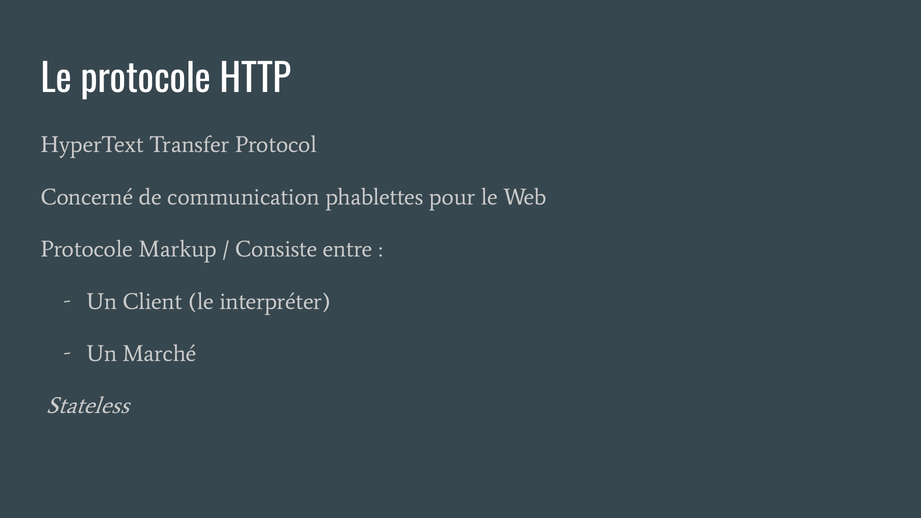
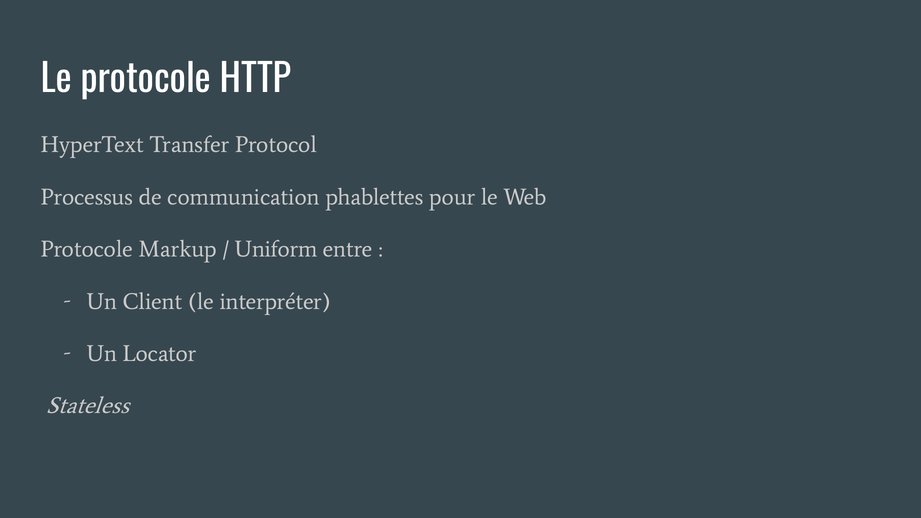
Concerné: Concerné -> Processus (87, 197)
Consiste: Consiste -> Uniform (276, 249)
Marché: Marché -> Locator (160, 354)
